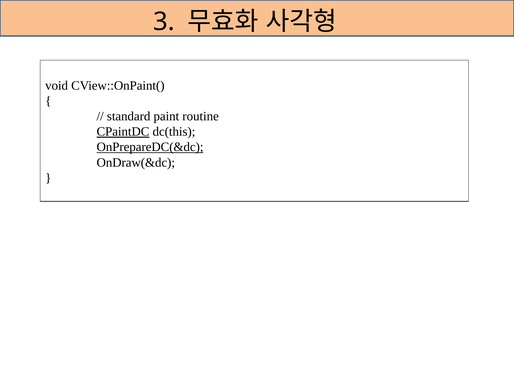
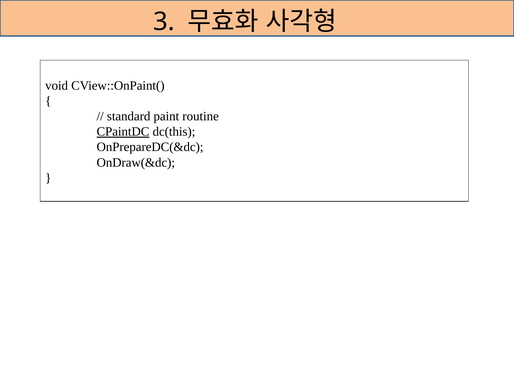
OnPrepareDC(&dc underline: present -> none (150, 147)
